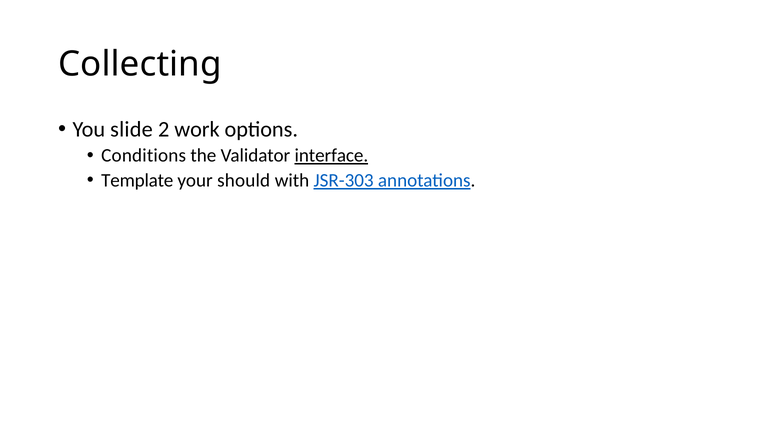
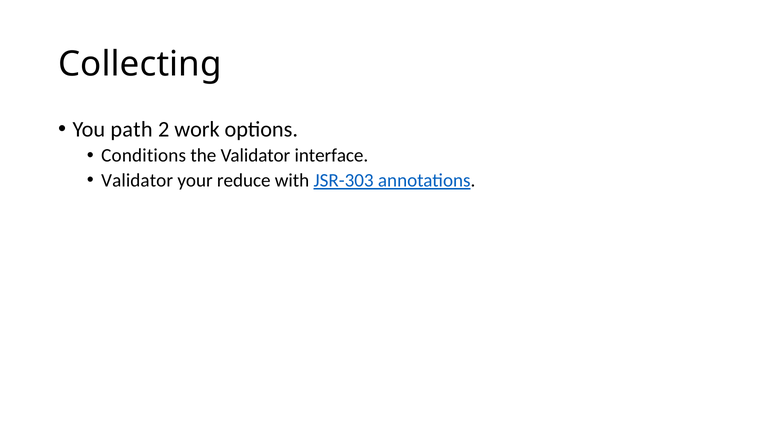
slide: slide -> path (132, 129)
interface underline: present -> none (331, 156)
Template: Template -> Validator (137, 180)
should: should -> reduce (244, 180)
